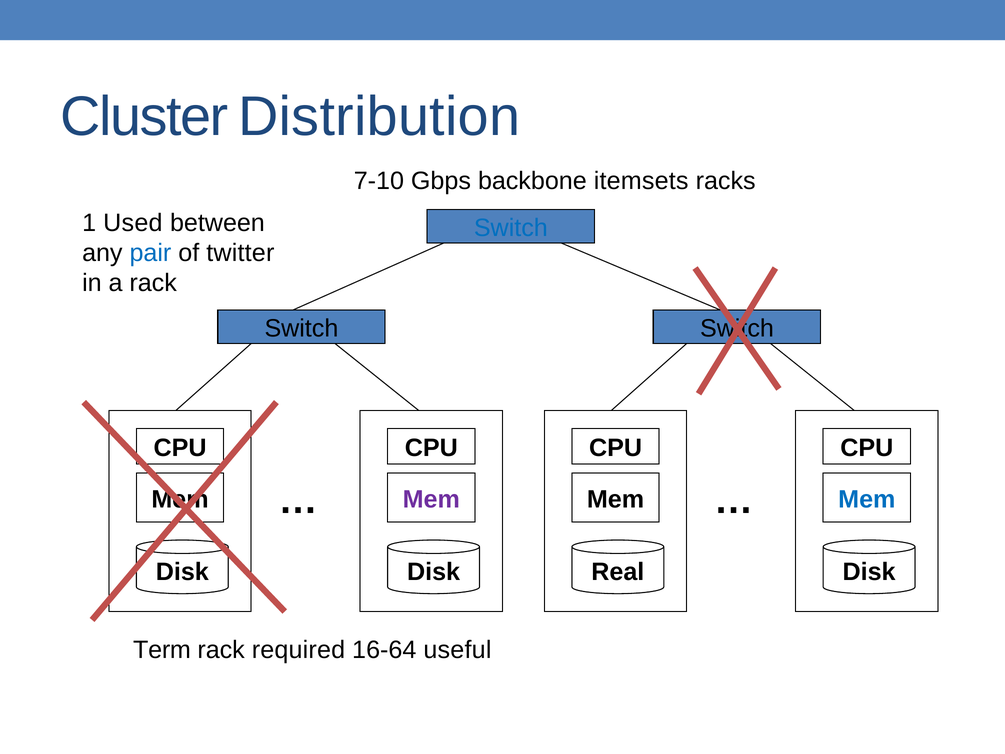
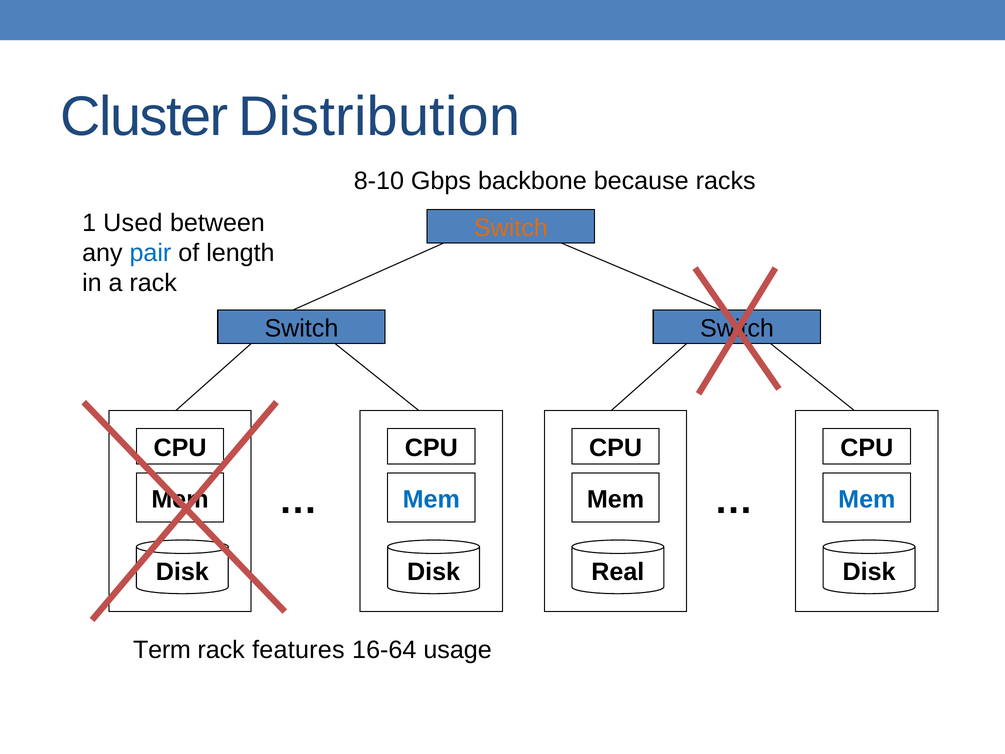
7-10: 7-10 -> 8-10 (379, 181)
itemsets: itemsets -> because (641, 181)
Switch colour: blue -> orange (511, 228)
twitter: twitter -> length (240, 253)
Mem colour: purple -> blue (431, 499)
required: required -> features (298, 650)
useful: useful -> usage (458, 650)
